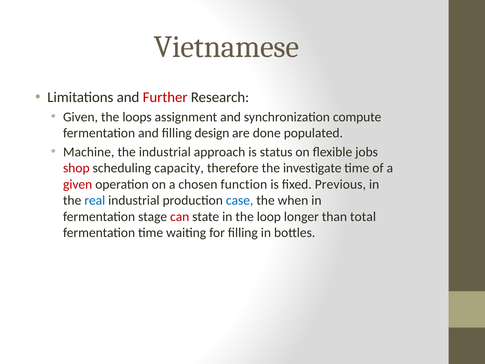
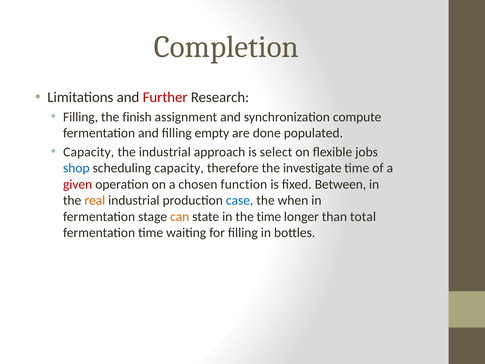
Vietnamese: Vietnamese -> Completion (226, 47)
Given: Given -> Filling (81, 117)
loops: loops -> finish (137, 117)
design: design -> empty (212, 133)
Machine: Machine -> Capacity (89, 152)
status: status -> select (276, 152)
shop colour: red -> blue (76, 168)
Previous: Previous -> Between (340, 184)
real colour: blue -> orange (95, 200)
can colour: red -> orange (180, 217)
the loop: loop -> time (269, 217)
